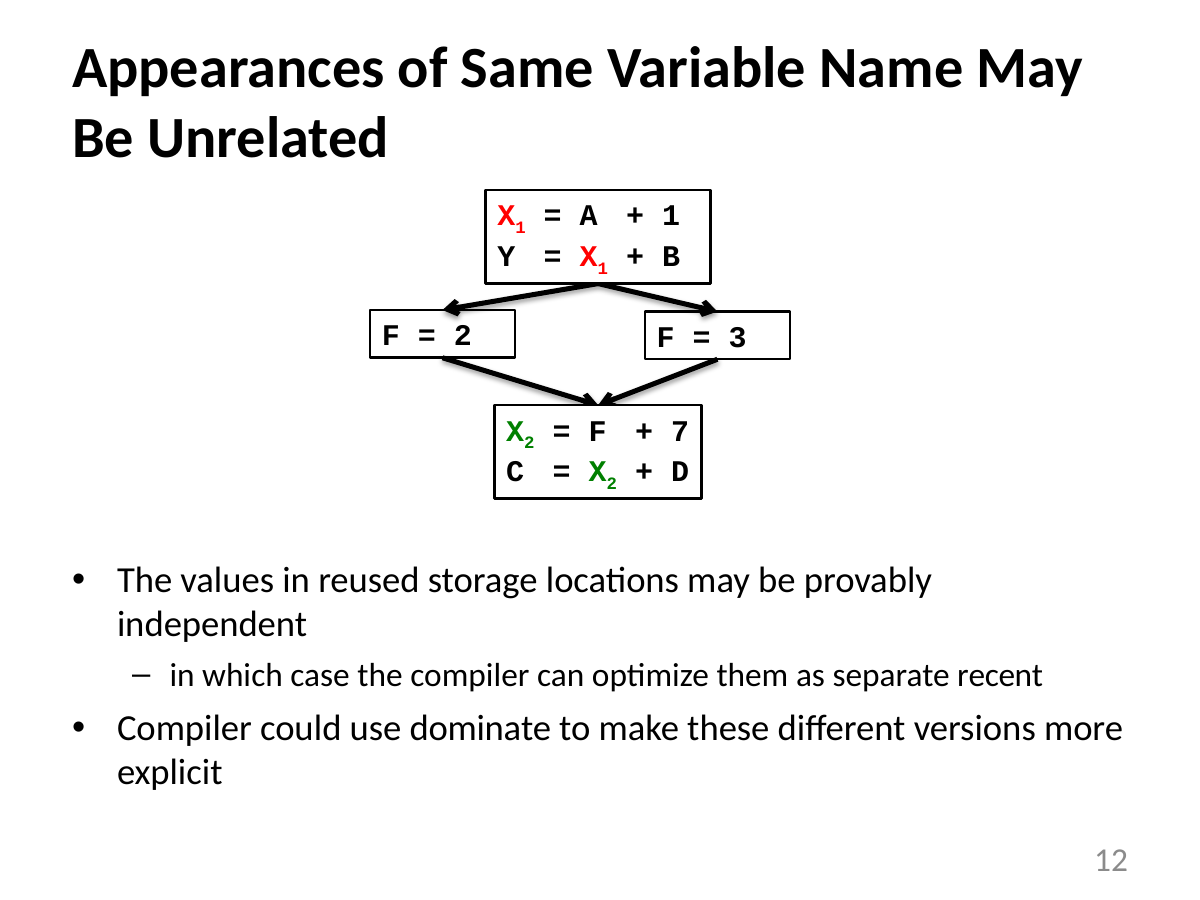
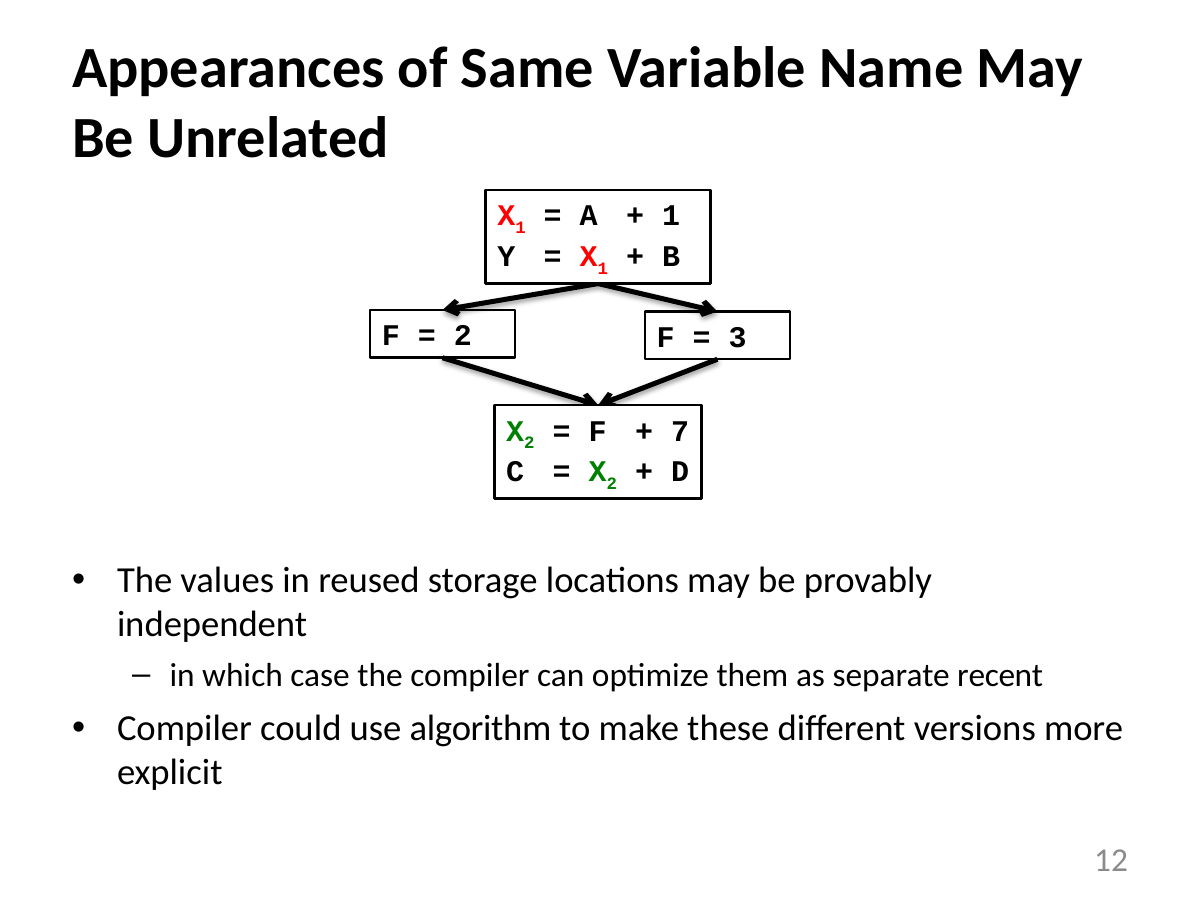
dominate: dominate -> algorithm (480, 729)
